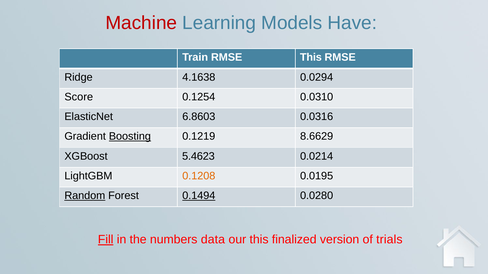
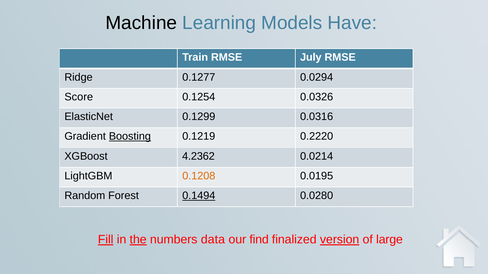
Machine colour: red -> black (141, 23)
RMSE This: This -> July (311, 57)
4.1638: 4.1638 -> 0.1277 (199, 77)
0.0310: 0.0310 -> 0.0326 (317, 97)
6.8603: 6.8603 -> 0.1299 (199, 117)
8.6629: 8.6629 -> 0.2220 (317, 137)
5.4623: 5.4623 -> 4.2362 (198, 156)
Random underline: present -> none (85, 196)
the underline: none -> present (138, 240)
our this: this -> find (259, 240)
version underline: none -> present (340, 240)
trials: trials -> large (389, 240)
